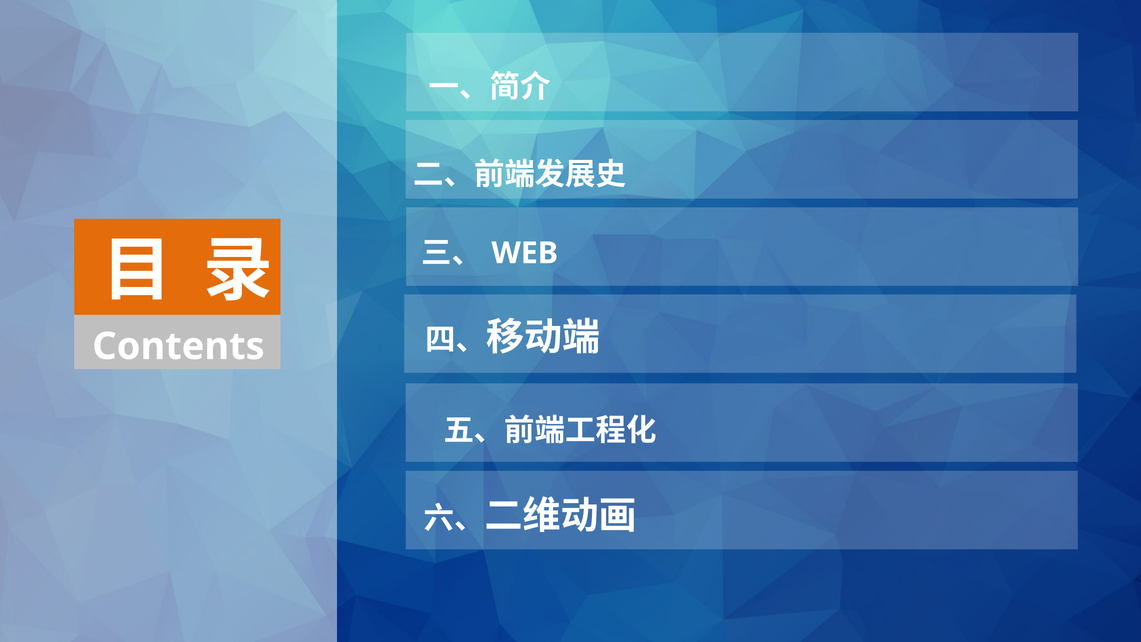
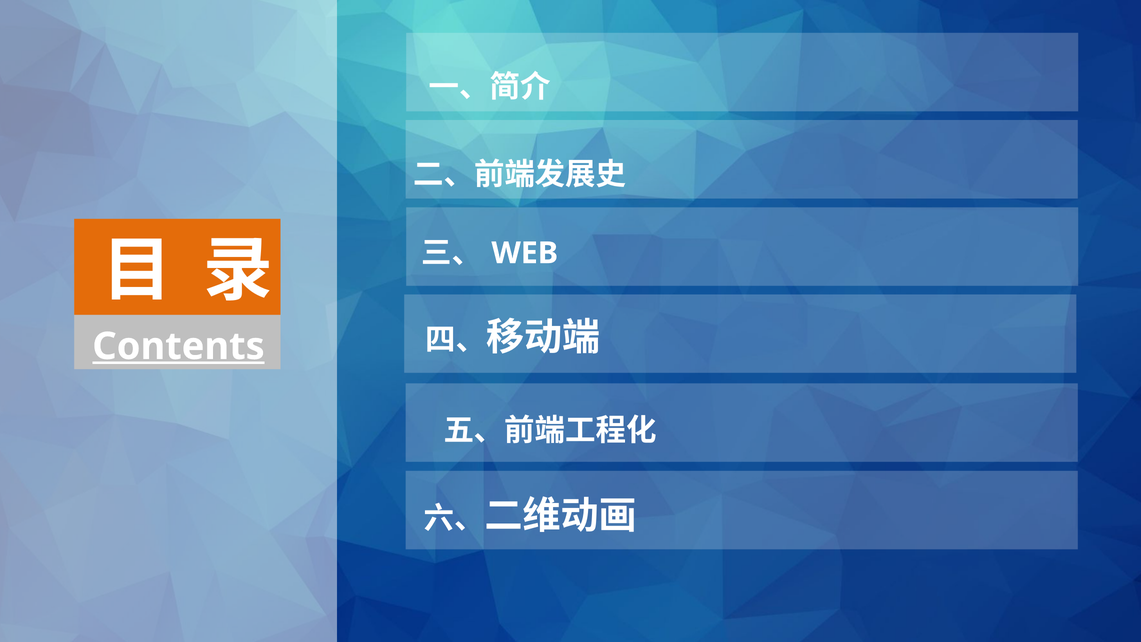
Contents underline: none -> present (179, 346)
